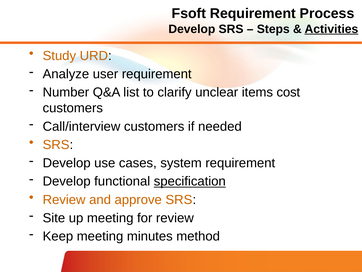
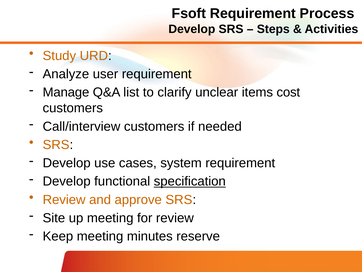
Activities underline: present -> none (331, 29)
Number: Number -> Manage (66, 92)
method: method -> reserve (198, 236)
